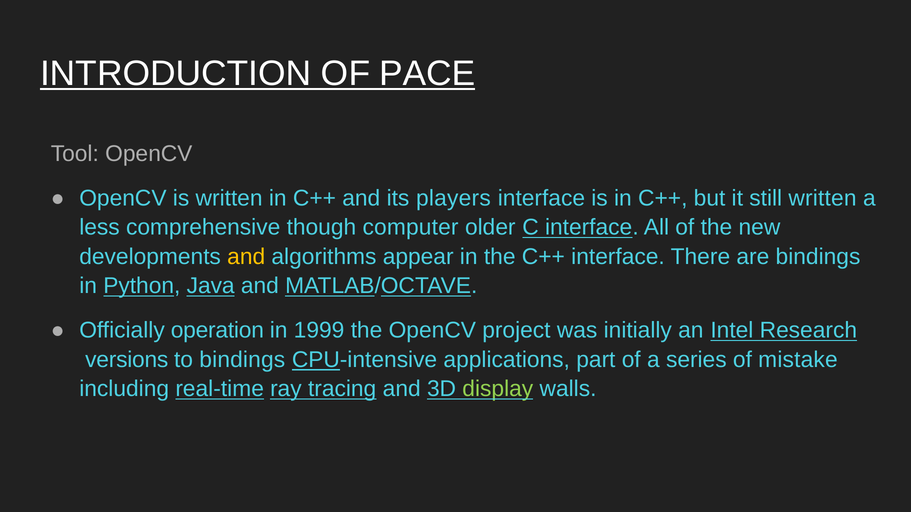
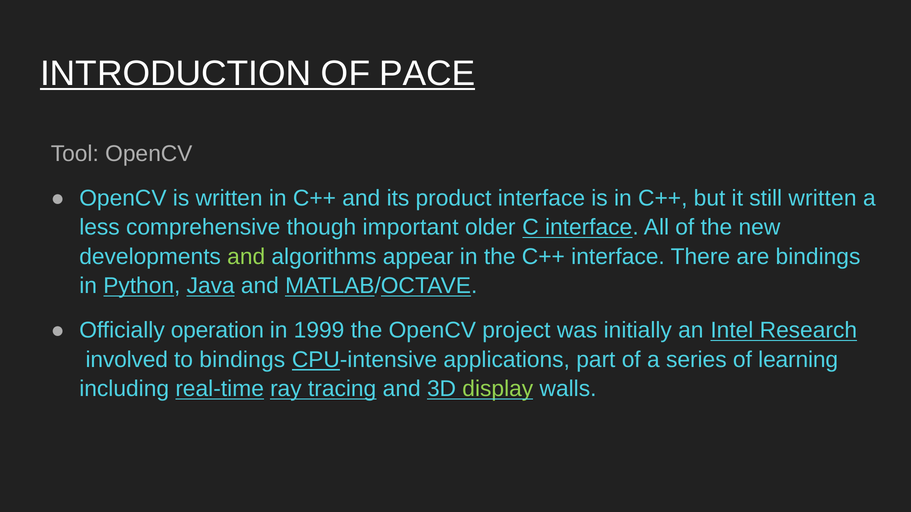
players: players -> product (454, 198)
computer: computer -> important (411, 228)
and colour: yellow -> light green (246, 257)
versions: versions -> involved (127, 360)
mistake: mistake -> learning (798, 360)
